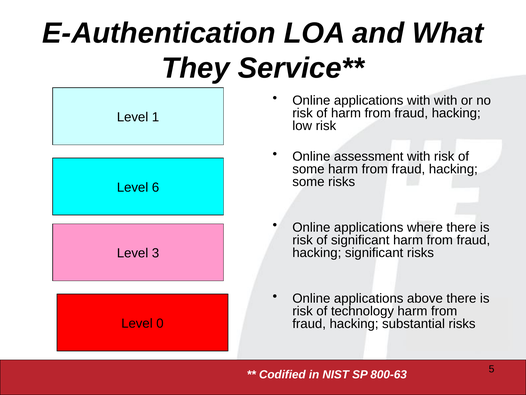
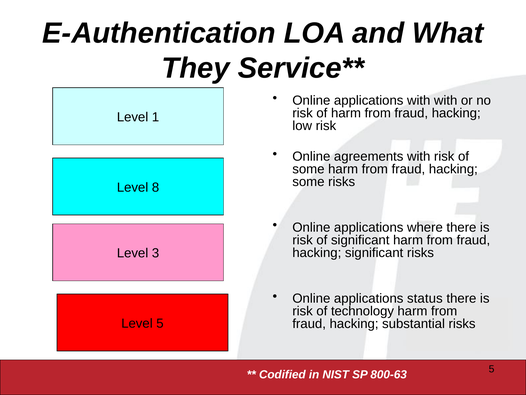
assessment: assessment -> agreements (369, 156)
6: 6 -> 8 (156, 187)
above: above -> status (425, 298)
Level 0: 0 -> 5 (160, 323)
